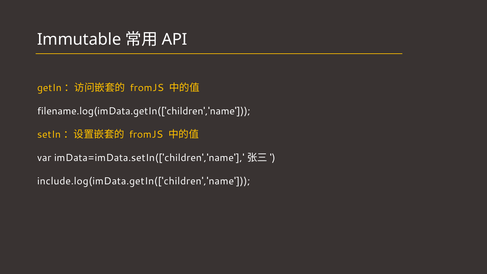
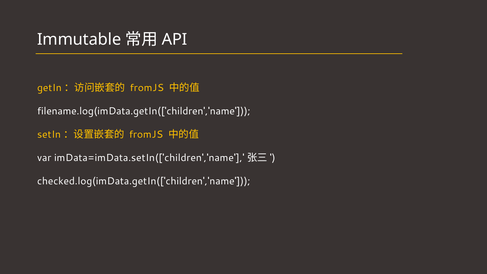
include.log(imData.getIn(['children','name: include.log(imData.getIn(['children','name -> checked.log(imData.getIn(['children','name (144, 181)
